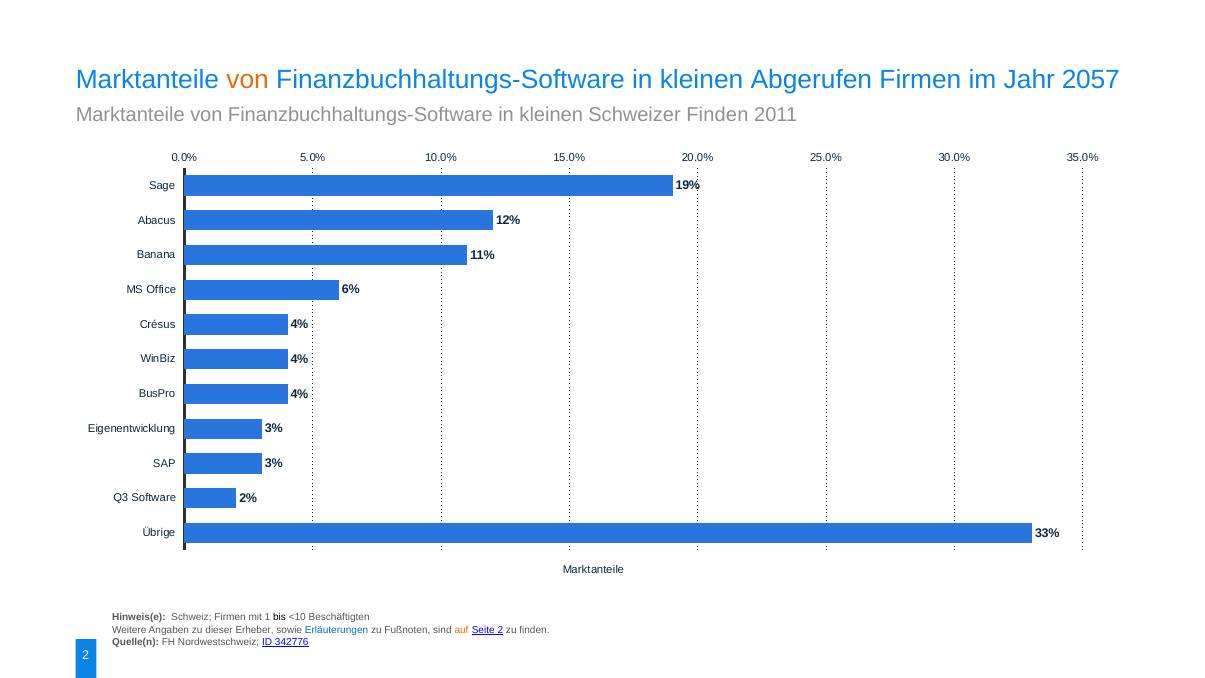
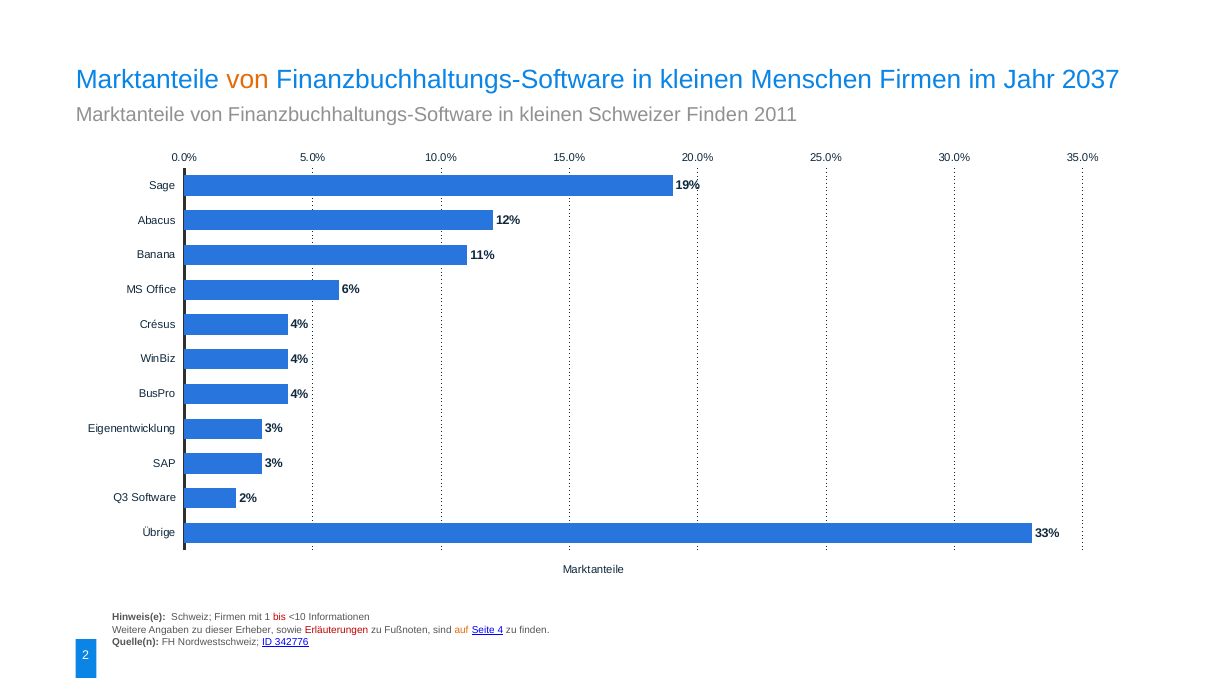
Abgerufen: Abgerufen -> Menschen (811, 80)
2057: 2057 -> 2037 (1091, 80)
bis colour: black -> red (280, 617)
Beschäftigten: Beschäftigten -> Informationen (339, 617)
Erläuterungen colour: blue -> red (337, 630)
Seite 2: 2 -> 4 (500, 630)
